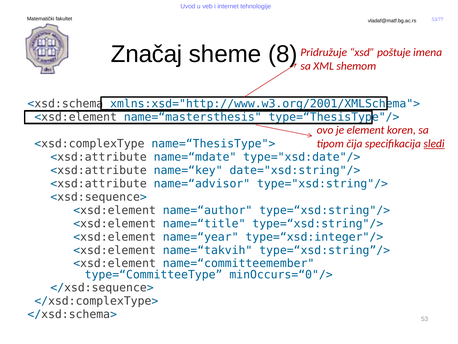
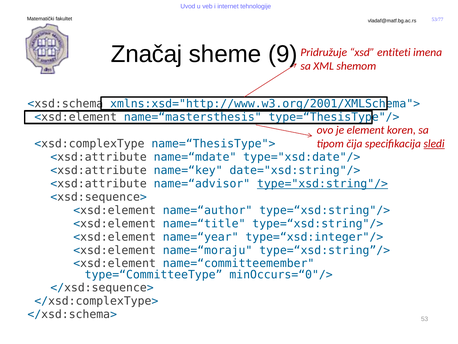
8: 8 -> 9 (283, 54)
poštuje: poštuje -> entiteti (394, 52)
type="xsd:string"/> underline: none -> present (322, 183)
name=“takvih: name=“takvih -> name=“moraju (208, 250)
